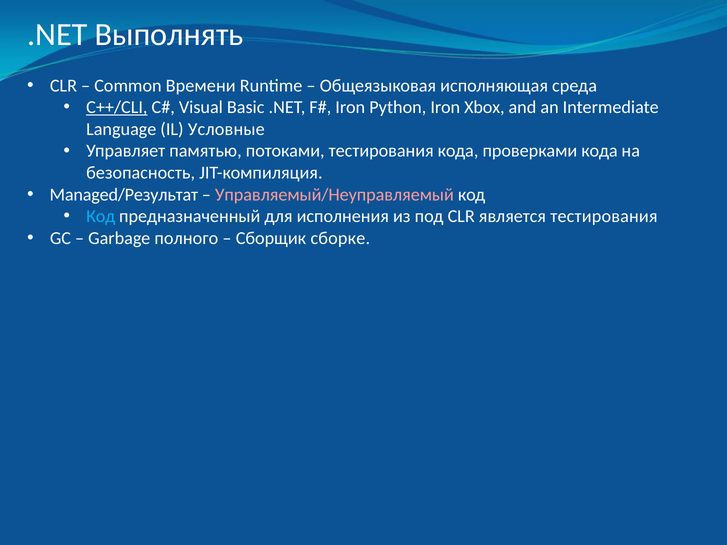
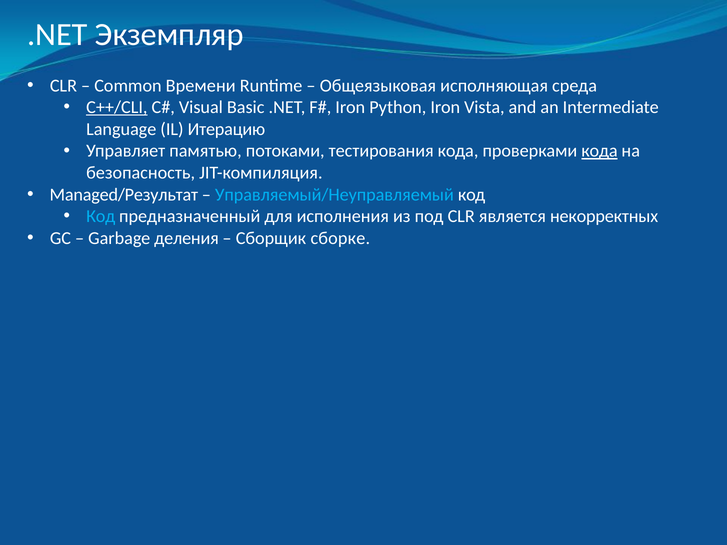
Выполнять: Выполнять -> Экземпляр (169, 35)
Xbox: Xbox -> Vista (484, 107)
Условные: Условные -> Итерацию (226, 129)
кода underline: none -> present (599, 151)
Управляемый/Неуправляемый colour: pink -> light blue (334, 195)
является тестирования: тестирования -> некорректных (604, 216)
полного: полного -> деления (186, 238)
